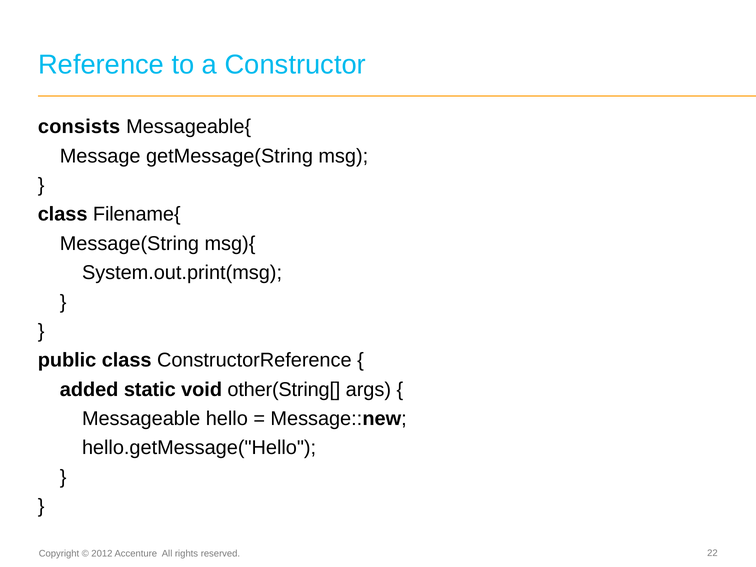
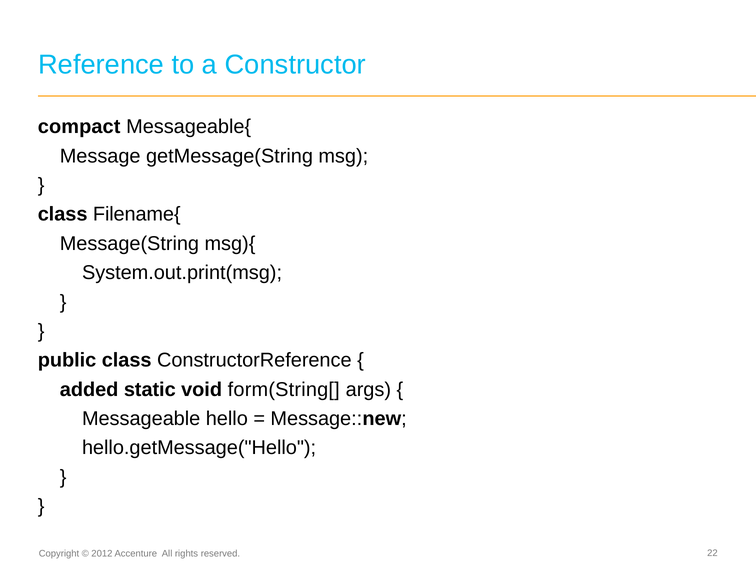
consists: consists -> compact (79, 127)
other(String[: other(String[ -> form(String[ (284, 390)
